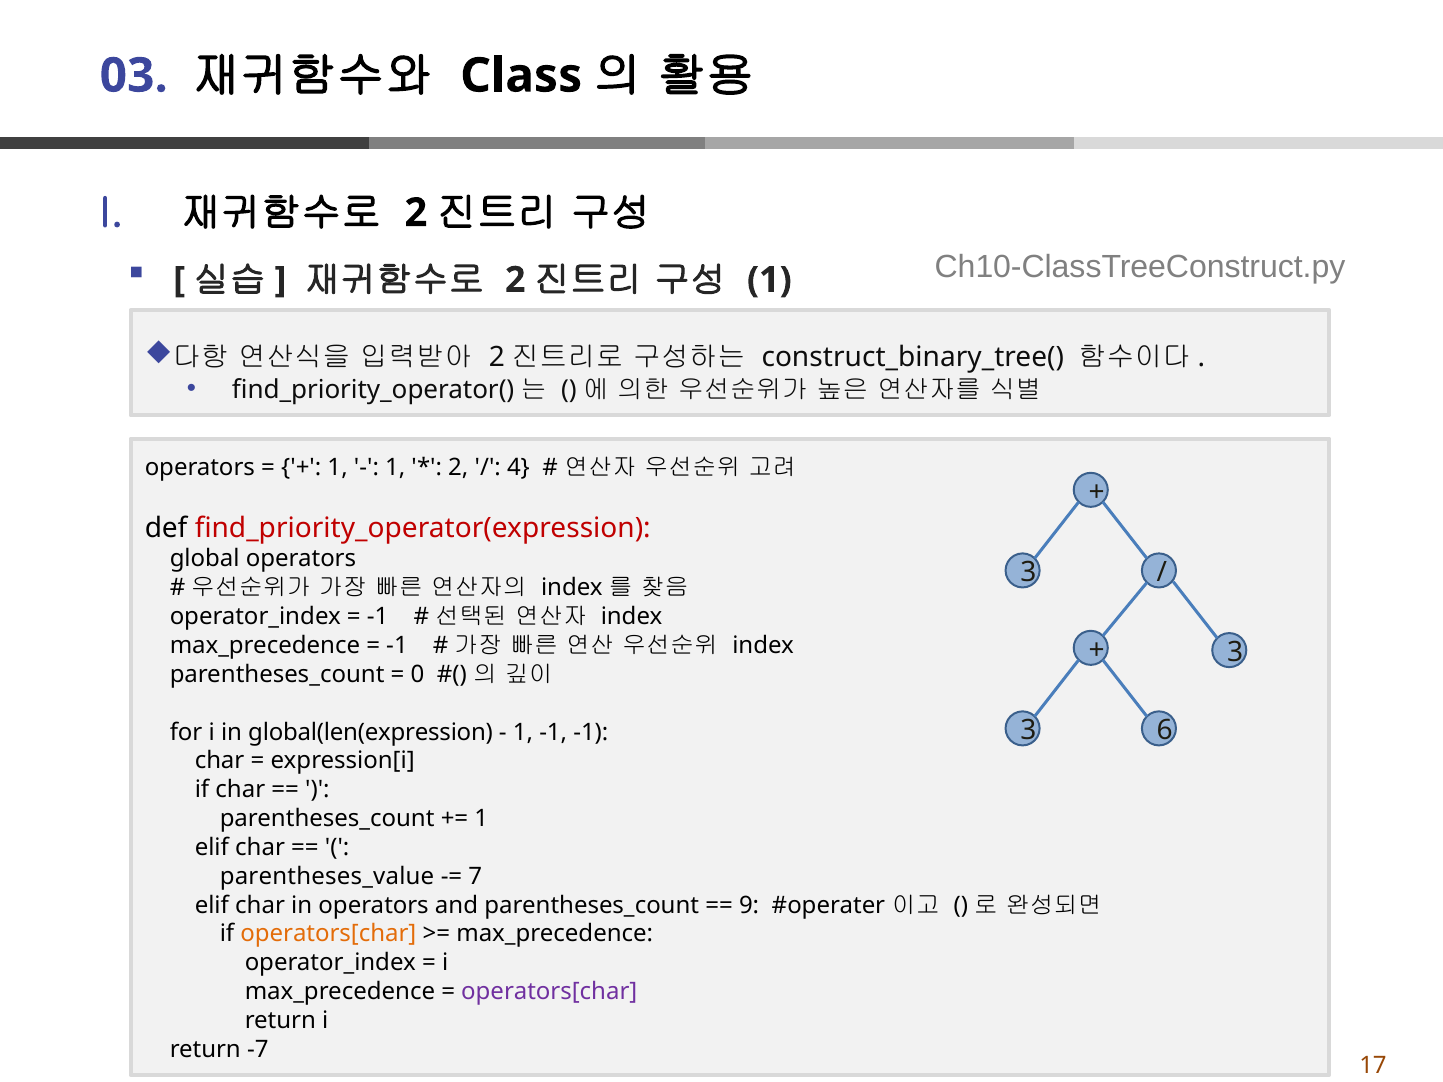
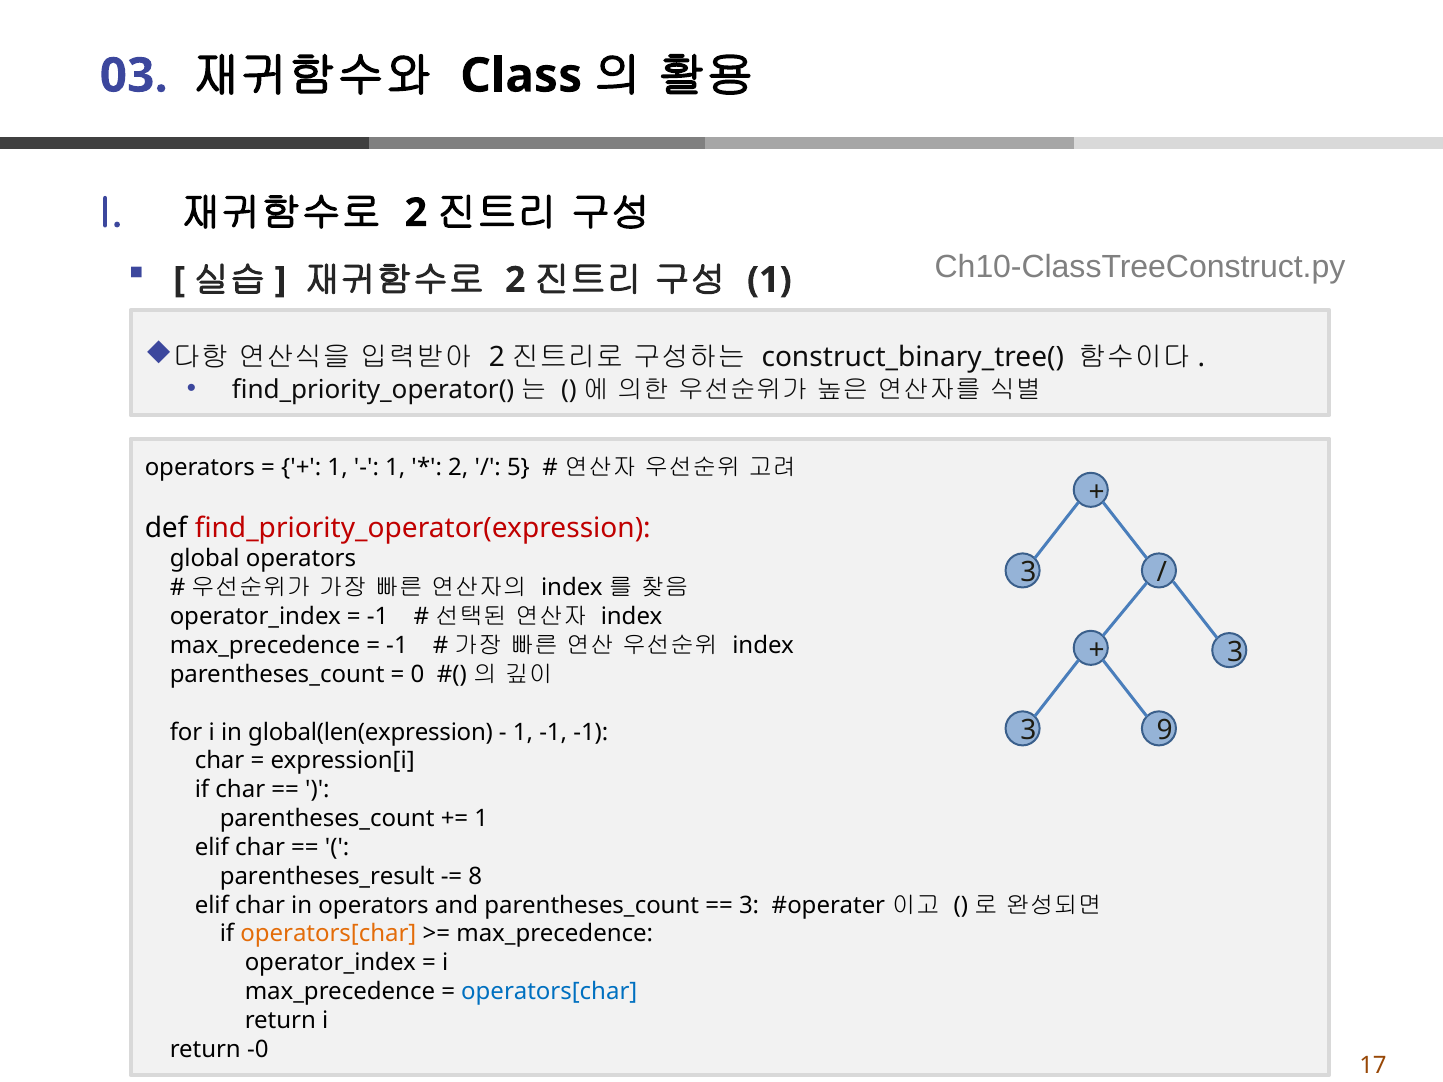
4: 4 -> 5 (518, 468)
6: 6 -> 9 (1165, 730)
parentheses_value: parentheses_value -> parentheses_result (327, 877)
7: 7 -> 8 (475, 877)
9: 9 -> 3 (749, 905)
operators[char colour: purple -> blue (549, 992)
-7: -7 -> -0 (258, 1050)
